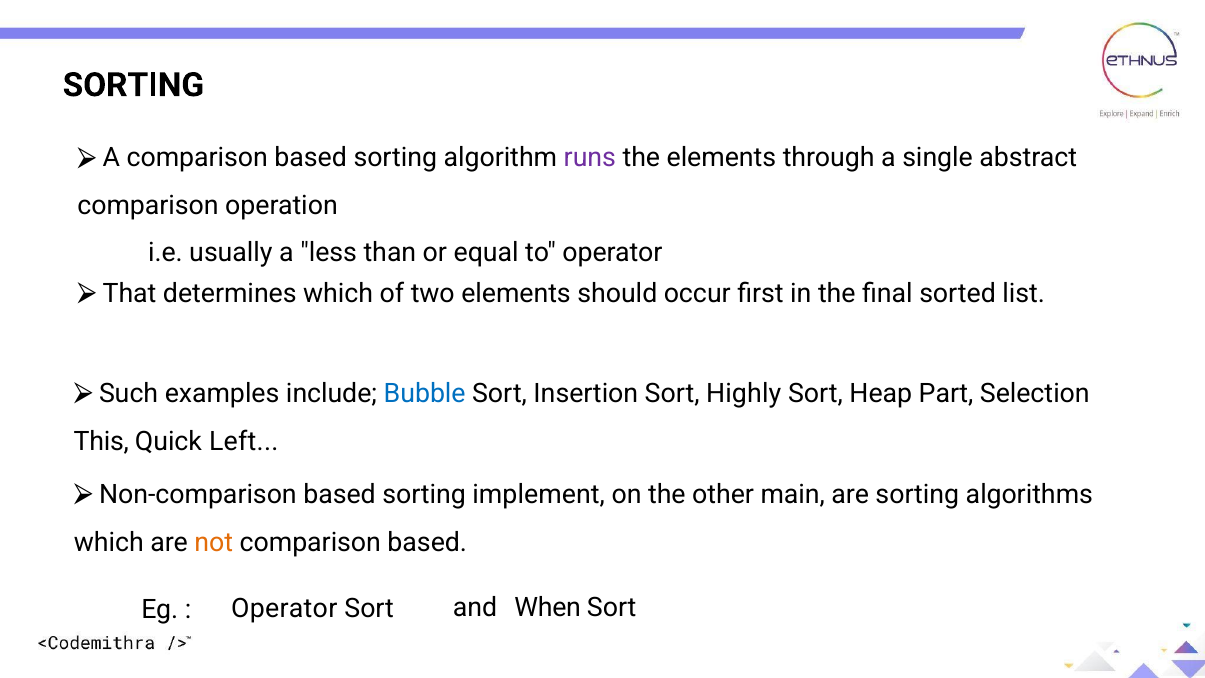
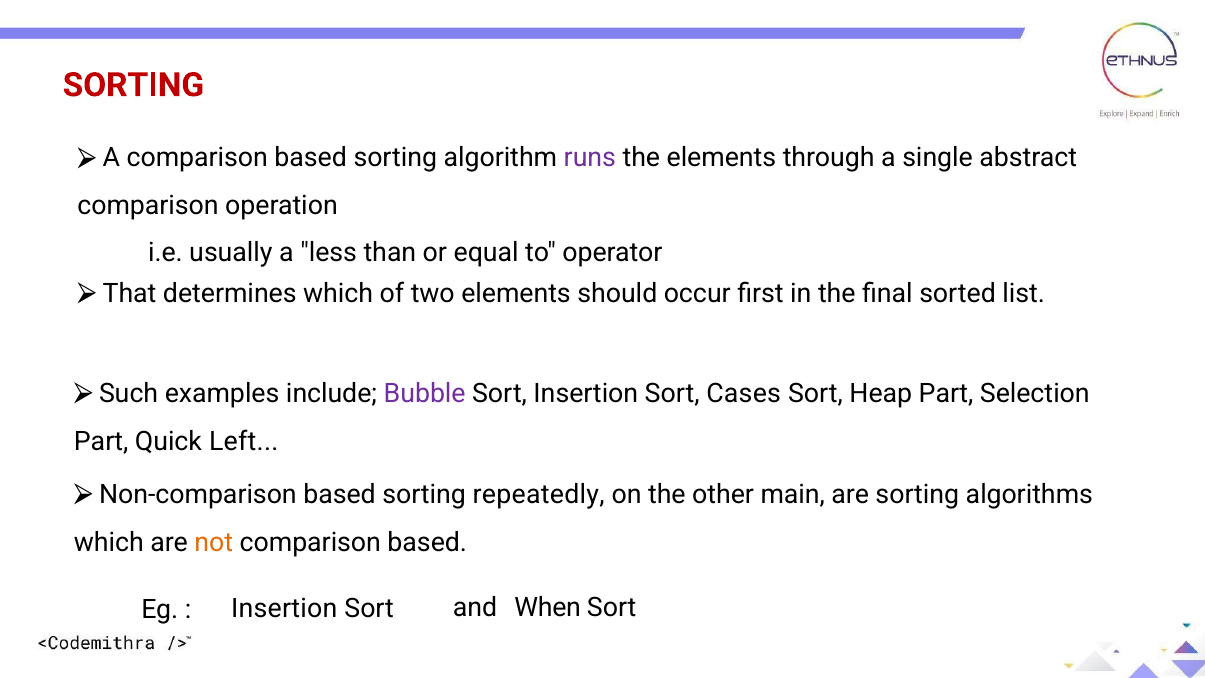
SORTING colour: black -> red (133, 85)
Bubble colour: blue -> purple (425, 394)
Highly: Highly -> Cases (744, 394)
This: This -> Part (101, 442)
implement: implement -> repeatedly (539, 494)
Operator: Operator -> Insertion (284, 608)
